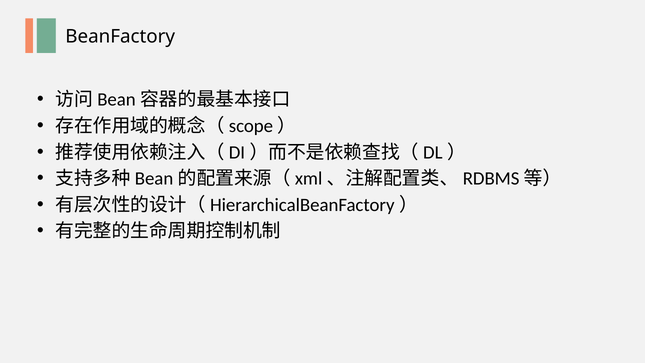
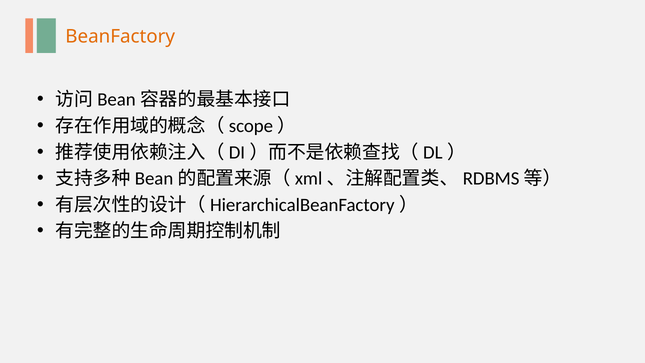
BeanFactory colour: black -> orange (120, 37)
